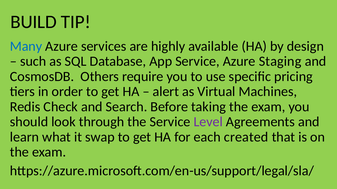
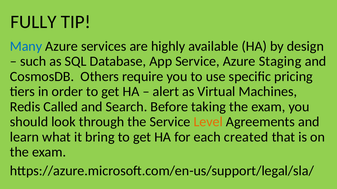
BUILD: BUILD -> FULLY (33, 22)
Check: Check -> Called (61, 107)
Level colour: purple -> orange (208, 122)
swap: swap -> bring (100, 137)
